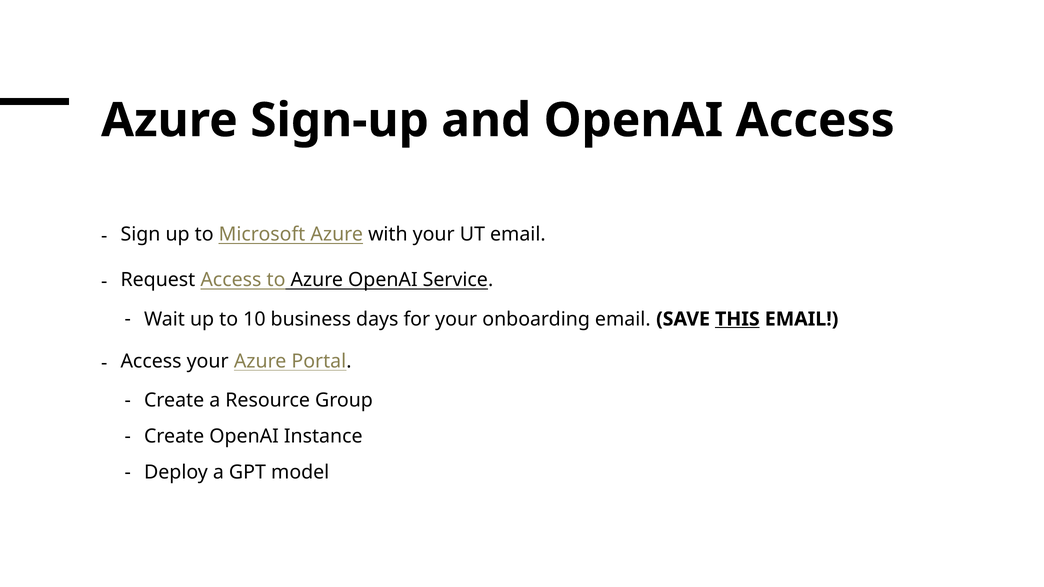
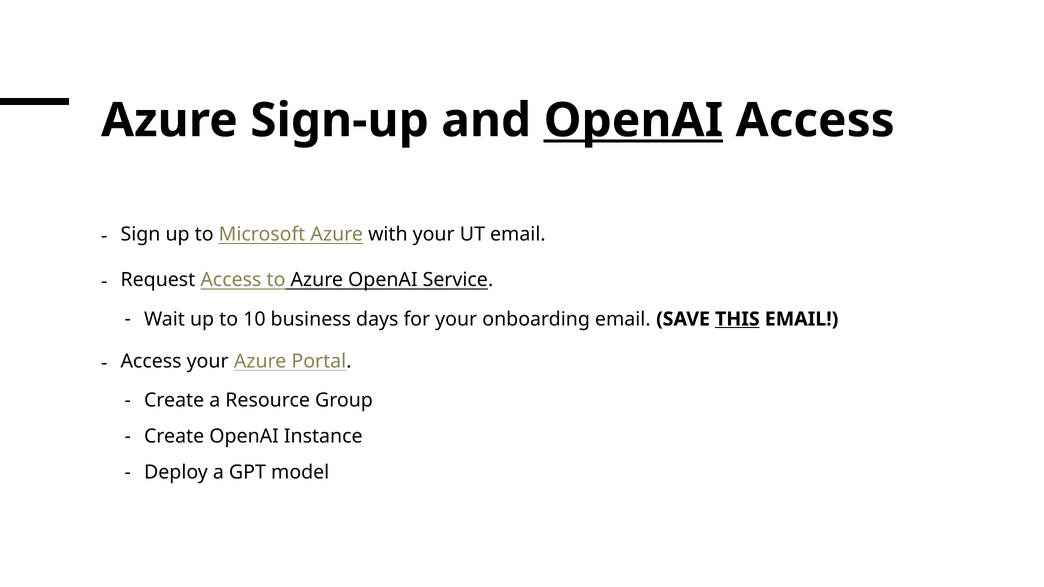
OpenAI underline: none -> present (633, 120)
